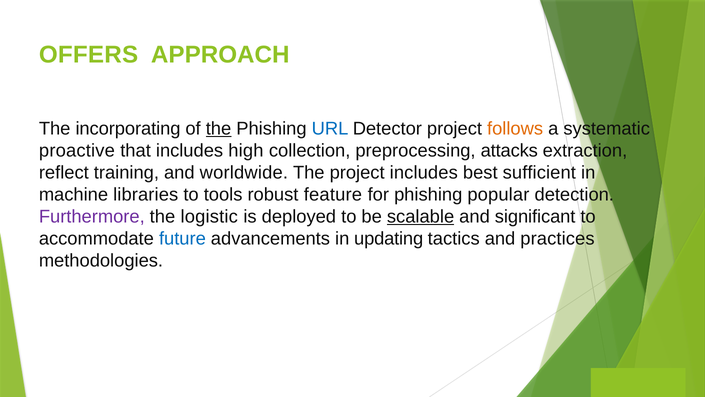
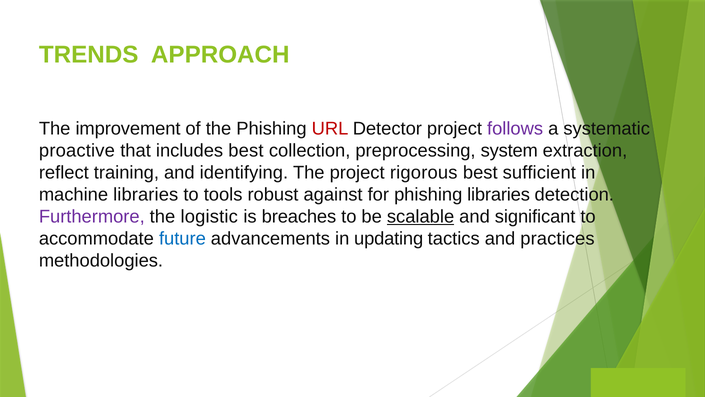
OFFERS: OFFERS -> TRENDS (89, 55)
incorporating: incorporating -> improvement (128, 128)
the underline: present -> none (219, 128)
URL colour: blue -> red (330, 128)
follows colour: orange -> purple (515, 128)
includes high: high -> best (246, 150)
attacks: attacks -> system (509, 150)
worldwide: worldwide -> identifying (244, 172)
project includes: includes -> rigorous (424, 172)
feature: feature -> against (333, 194)
phishing popular: popular -> libraries (499, 194)
deployed: deployed -> breaches (299, 216)
